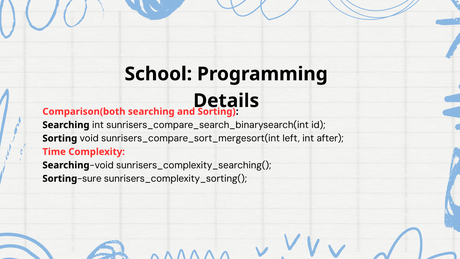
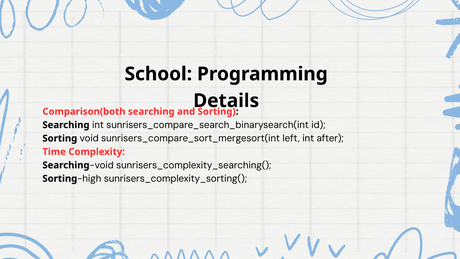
sure: sure -> high (89, 178)
